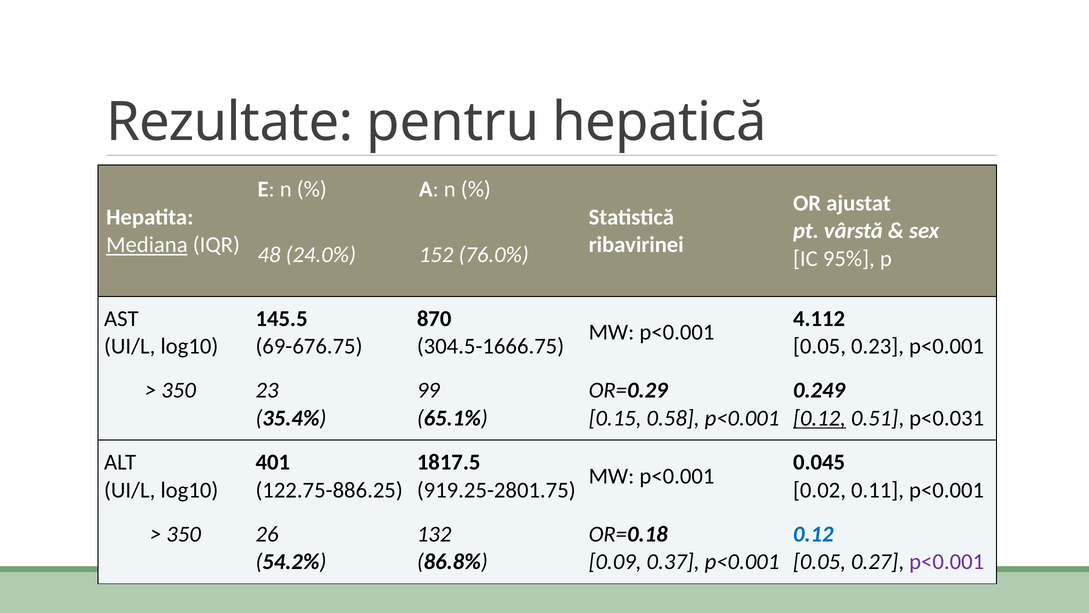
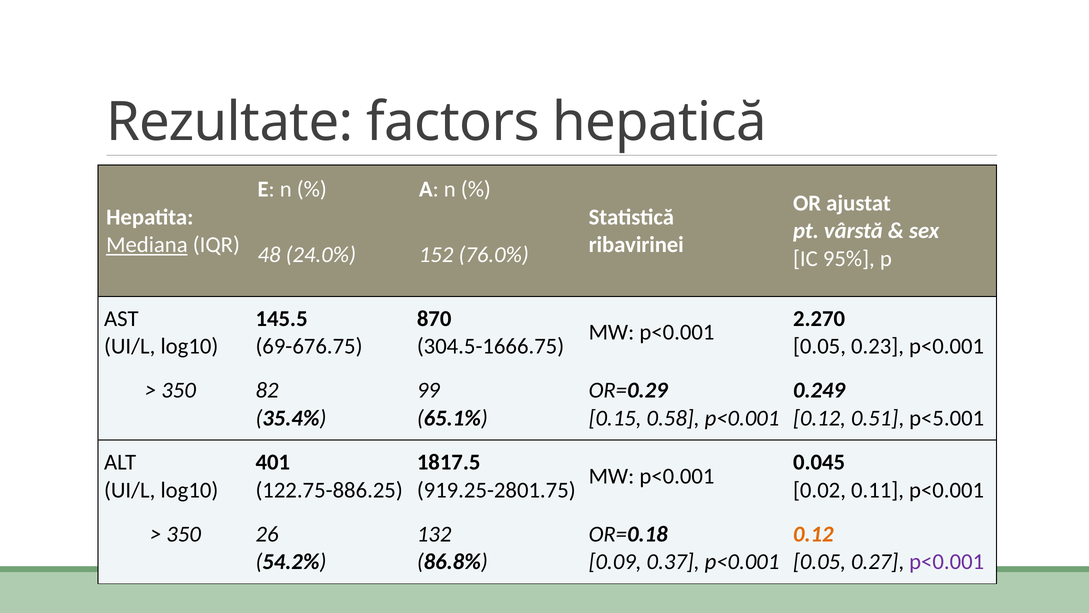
pentru: pentru -> factors (453, 122)
4.112: 4.112 -> 2.270 (819, 318)
23: 23 -> 82 (267, 390)
0.12 underline: present -> none (819, 418)
p<0.031: p<0.031 -> p<5.001 (947, 418)
0.12 colour: blue -> orange (813, 534)
